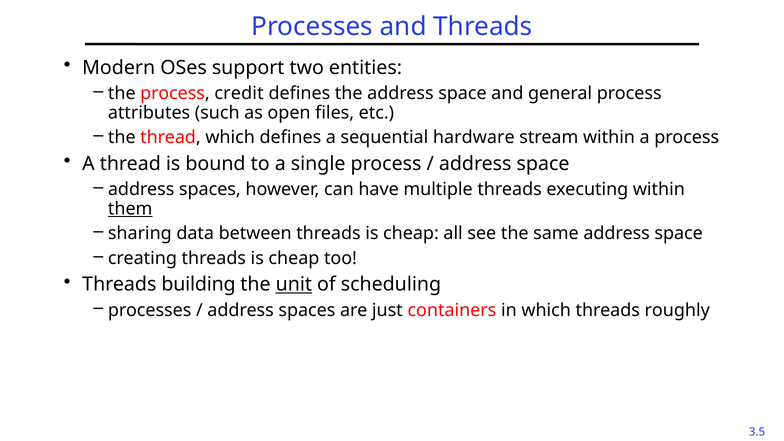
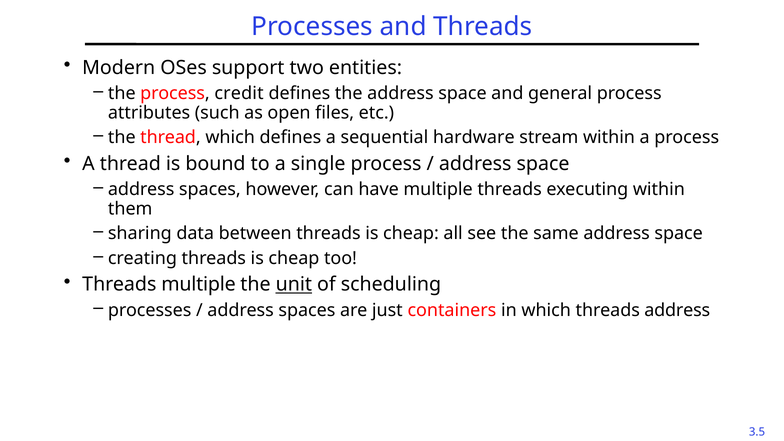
them underline: present -> none (130, 209)
Threads building: building -> multiple (199, 284)
threads roughly: roughly -> address (677, 310)
